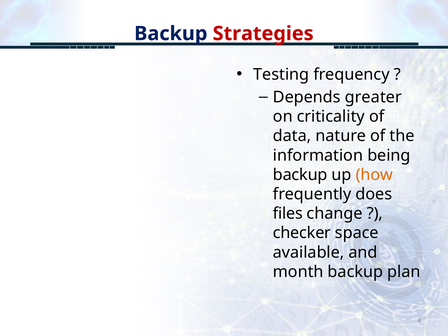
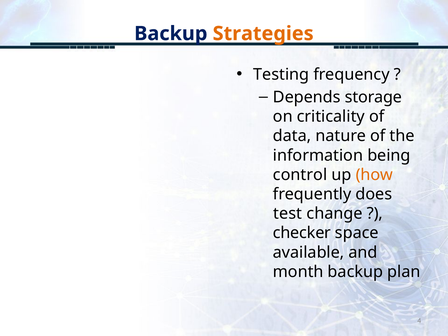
Strategies colour: red -> orange (263, 34)
greater: greater -> storage (373, 97)
backup: backup -> control (300, 175)
files: files -> test (288, 214)
